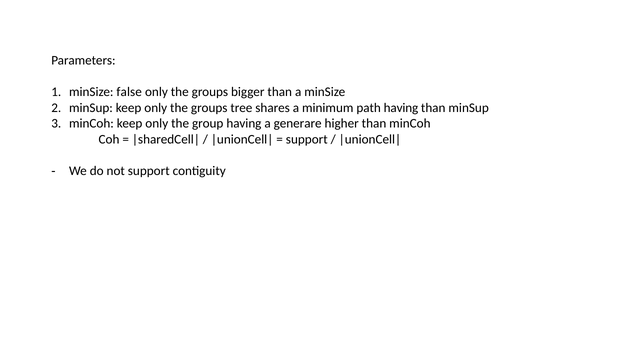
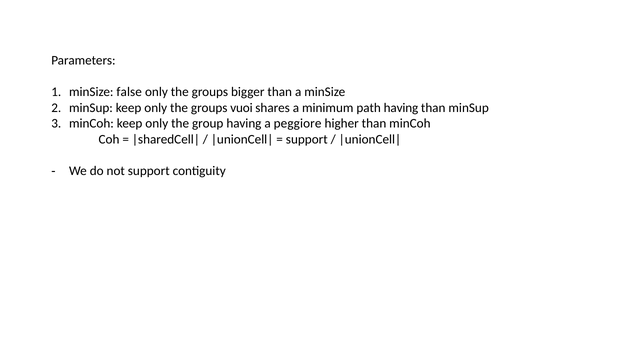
tree: tree -> vuoi (241, 108)
generare: generare -> peggiore (298, 124)
